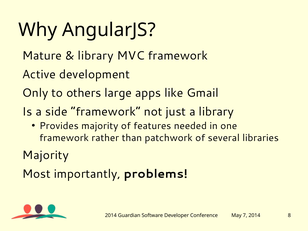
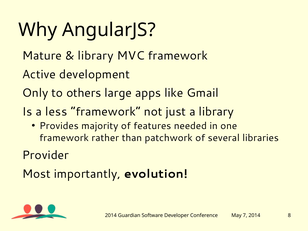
side: side -> less (56, 112)
Majority: Majority -> Provider (46, 155)
problems: problems -> evolution (156, 174)
